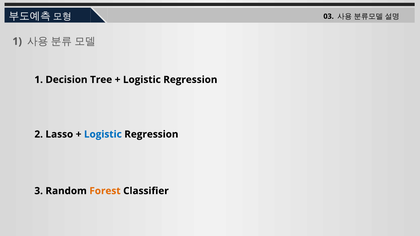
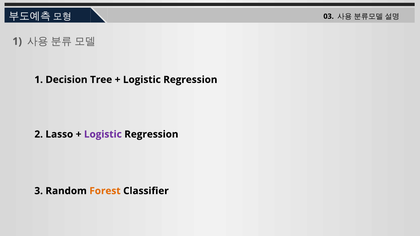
Logistic colour: blue -> purple (103, 134)
